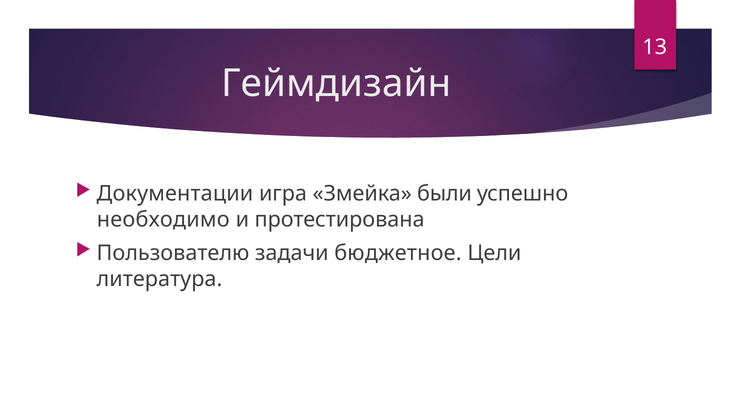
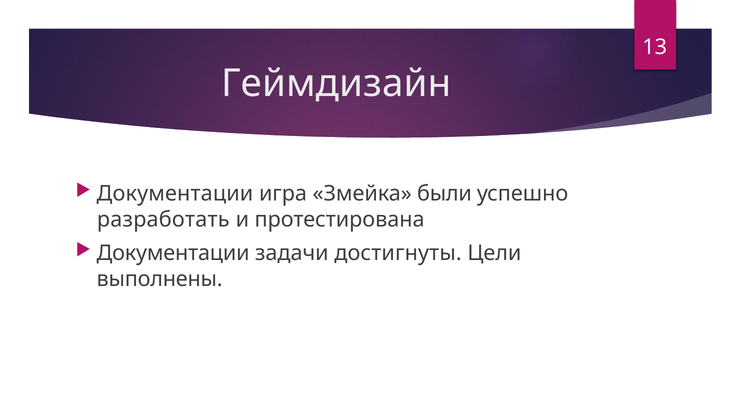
необходимо: необходимо -> разработать (163, 219)
Пользователю: Пользователю -> Документации (173, 253)
бюджетное: бюджетное -> достигнуты (398, 253)
литература: литература -> выполнены (160, 279)
